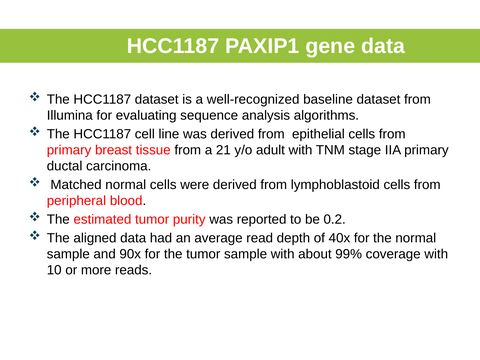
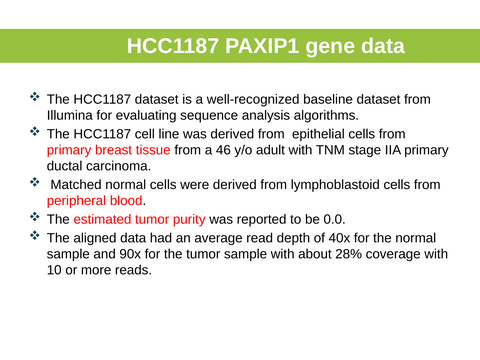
21: 21 -> 46 (223, 150)
0.2: 0.2 -> 0.0 (335, 219)
99%: 99% -> 28% (349, 254)
